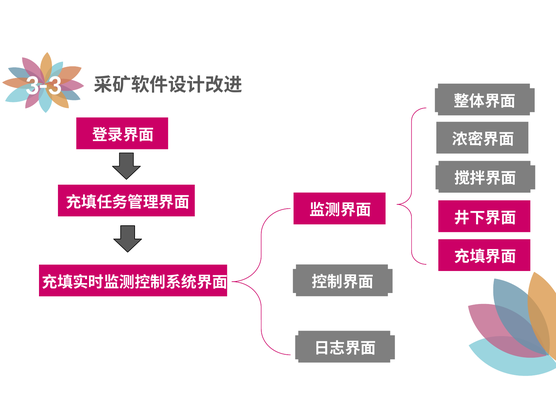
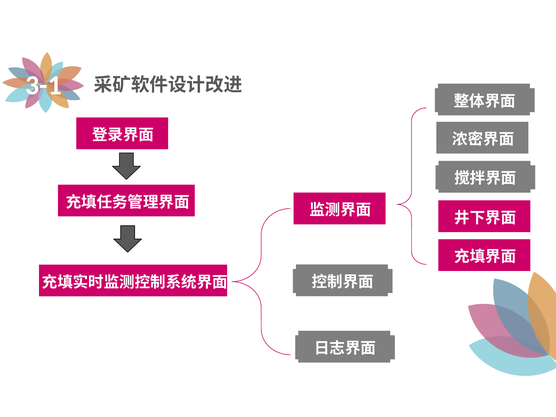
3-3: 3-3 -> 3-1 (43, 85)
